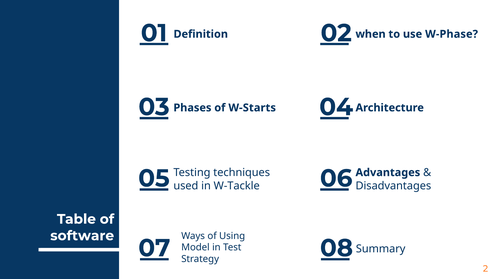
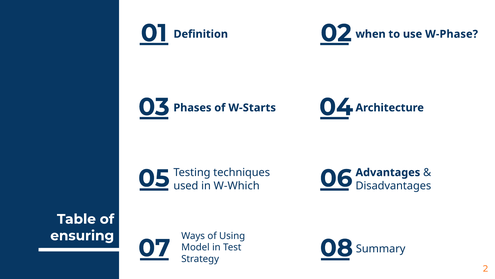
W-Tackle: W-Tackle -> W-Which (237, 185)
software: software -> ensuring (82, 235)
